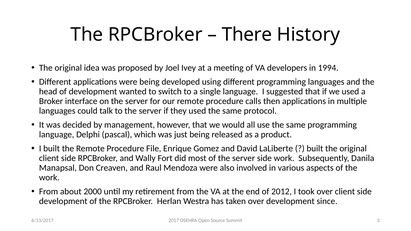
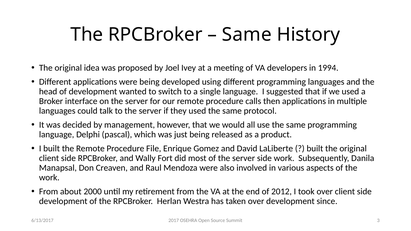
There: There -> Same (247, 35)
